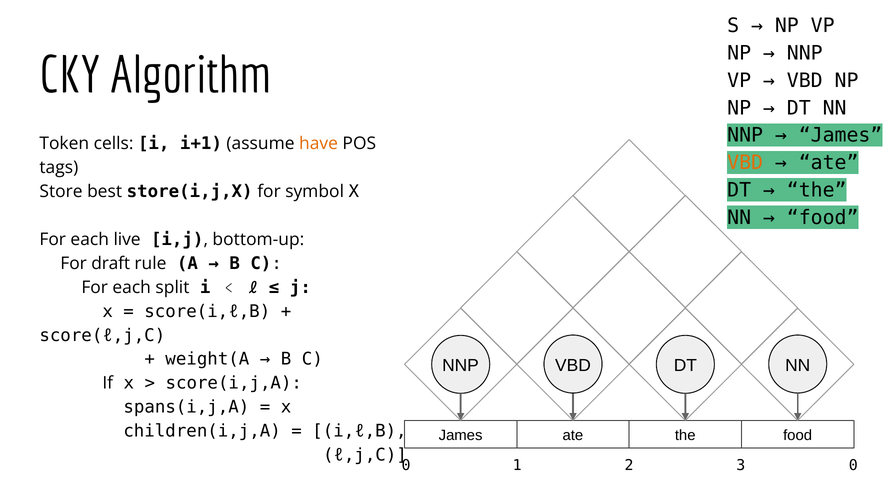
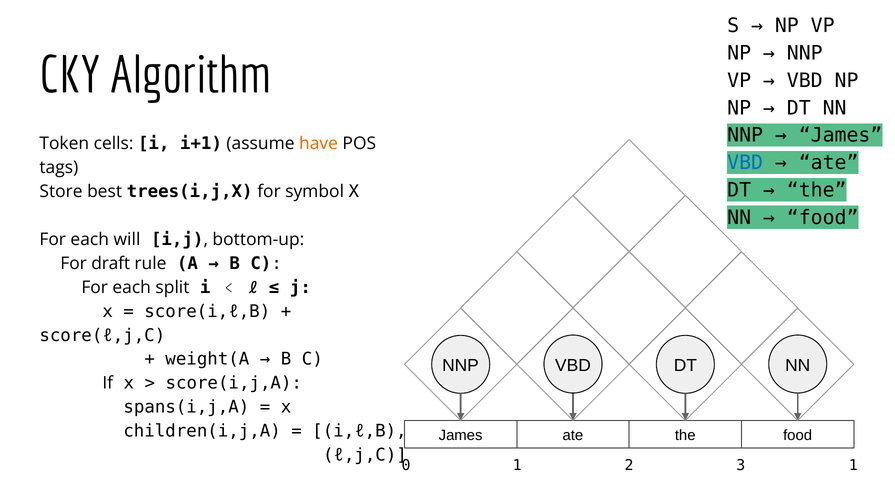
VBD colour: orange -> blue (745, 163)
store(i,j,X: store(i,j,X -> trees(i,j,X (190, 192)
live: live -> will (127, 240)
3 0: 0 -> 1 (853, 466)
